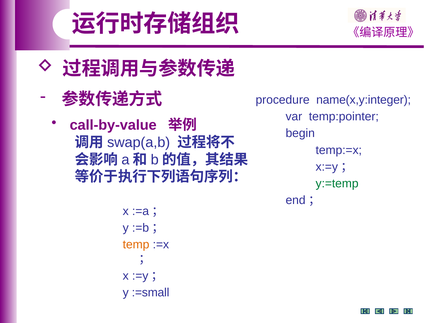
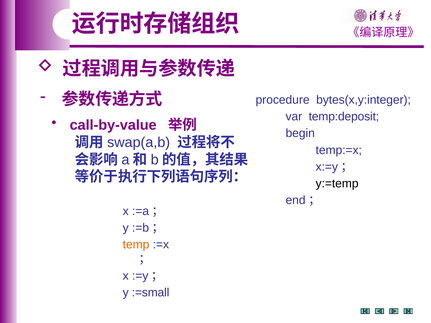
name(x,y:integer: name(x,y:integer -> bytes(x,y:integer (364, 100)
temp:pointer: temp:pointer -> temp:deposit (344, 117)
y:=temp colour: green -> black (337, 184)
